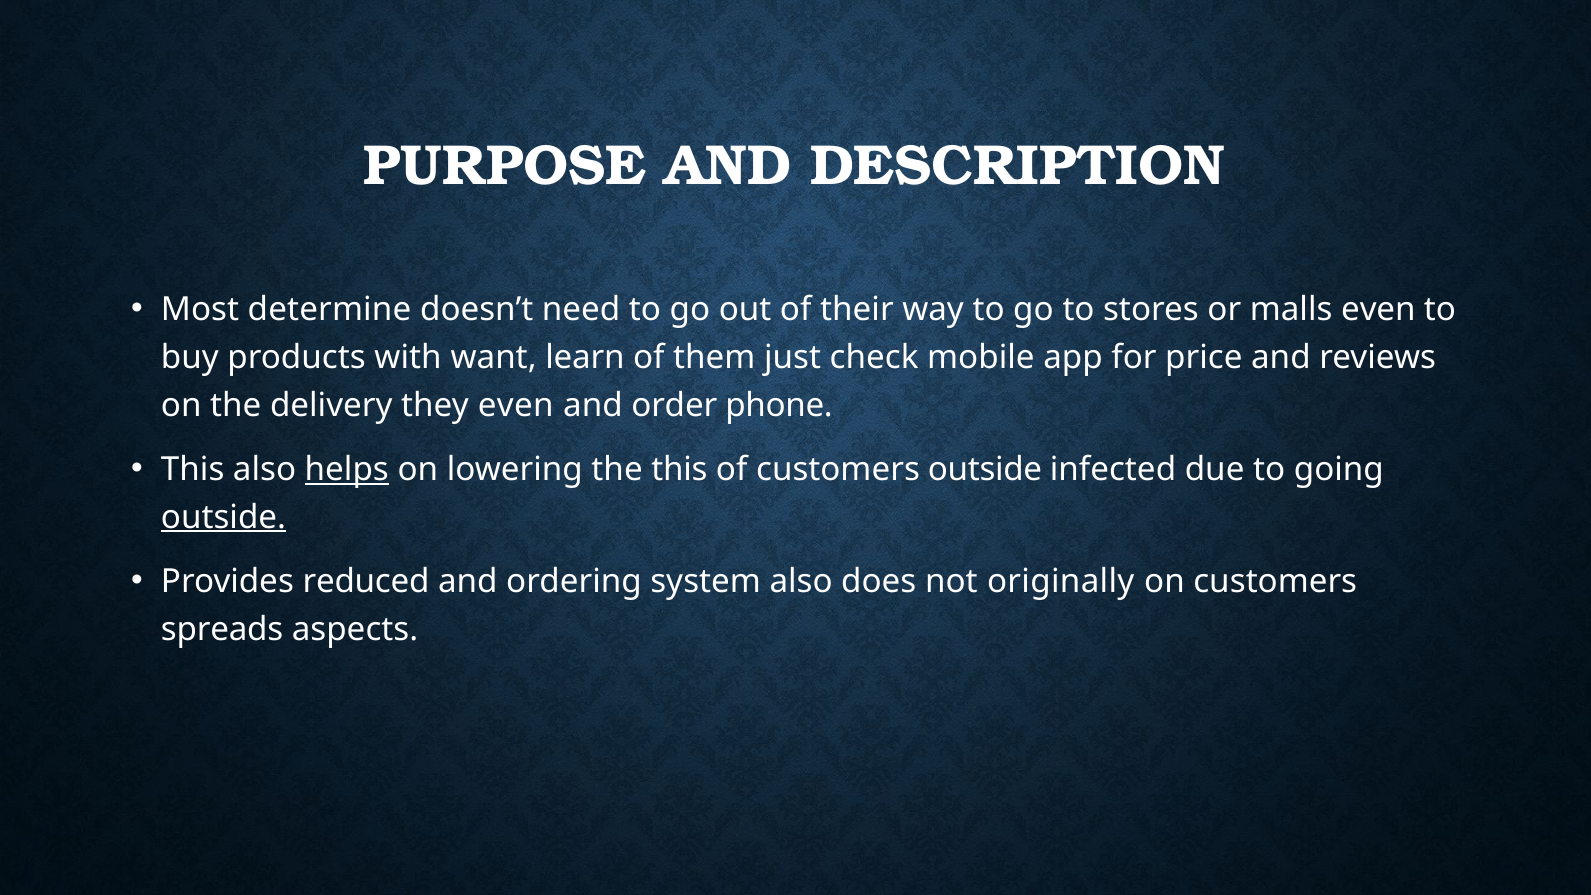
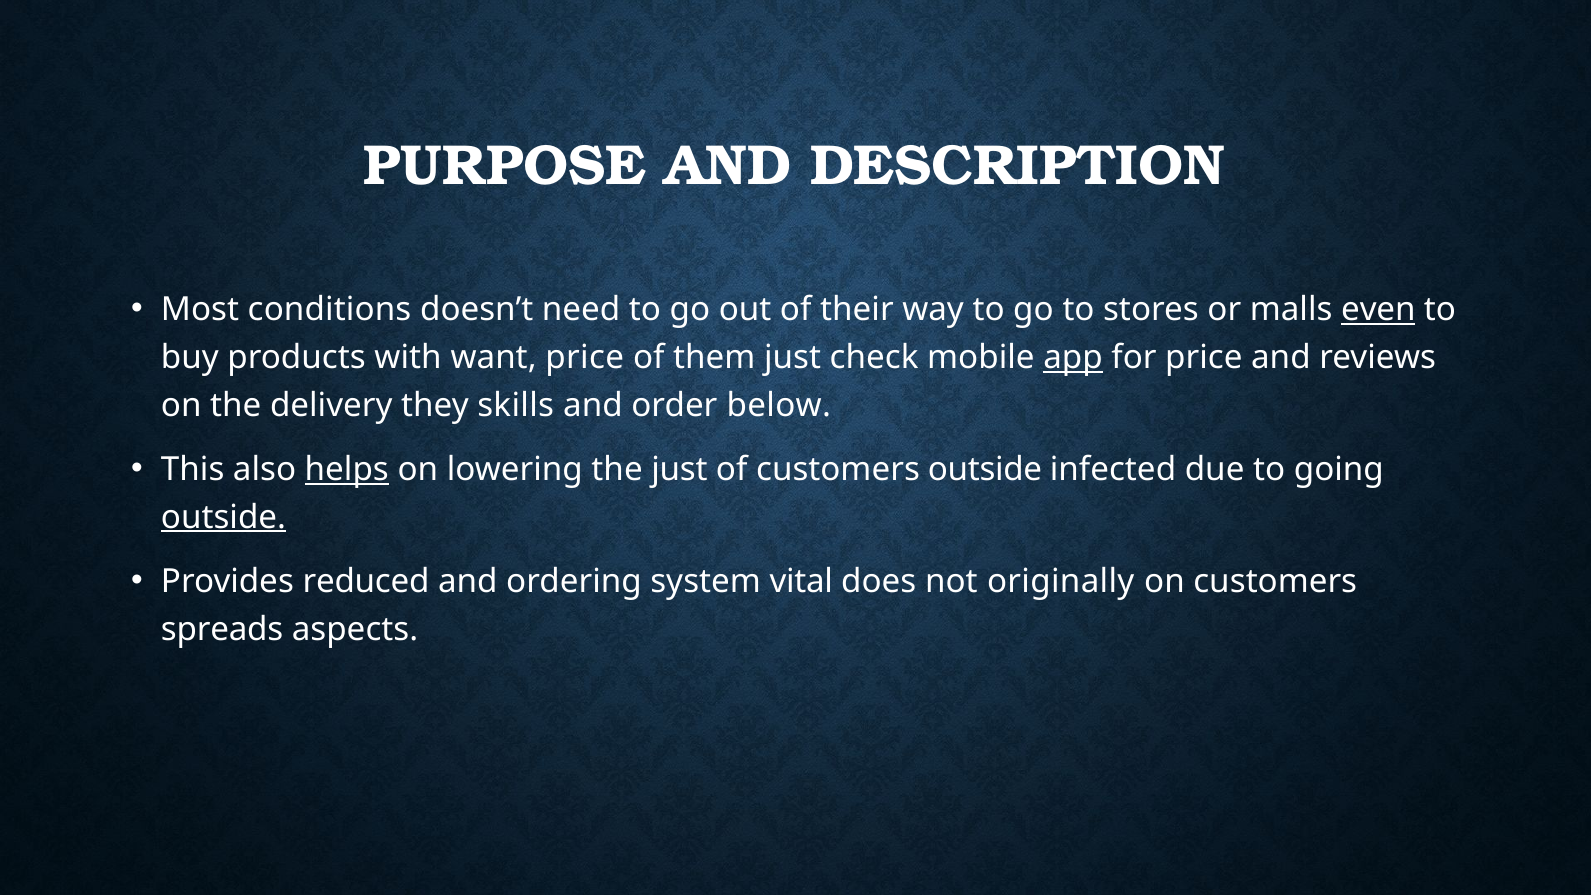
determine: determine -> conditions (330, 310)
even underline: none -> present (1378, 310)
want learn: learn -> price (585, 357)
app underline: none -> present (1073, 357)
they even: even -> skills (516, 405)
phone: phone -> below (779, 405)
the this: this -> just (679, 469)
system also: also -> vital (801, 581)
